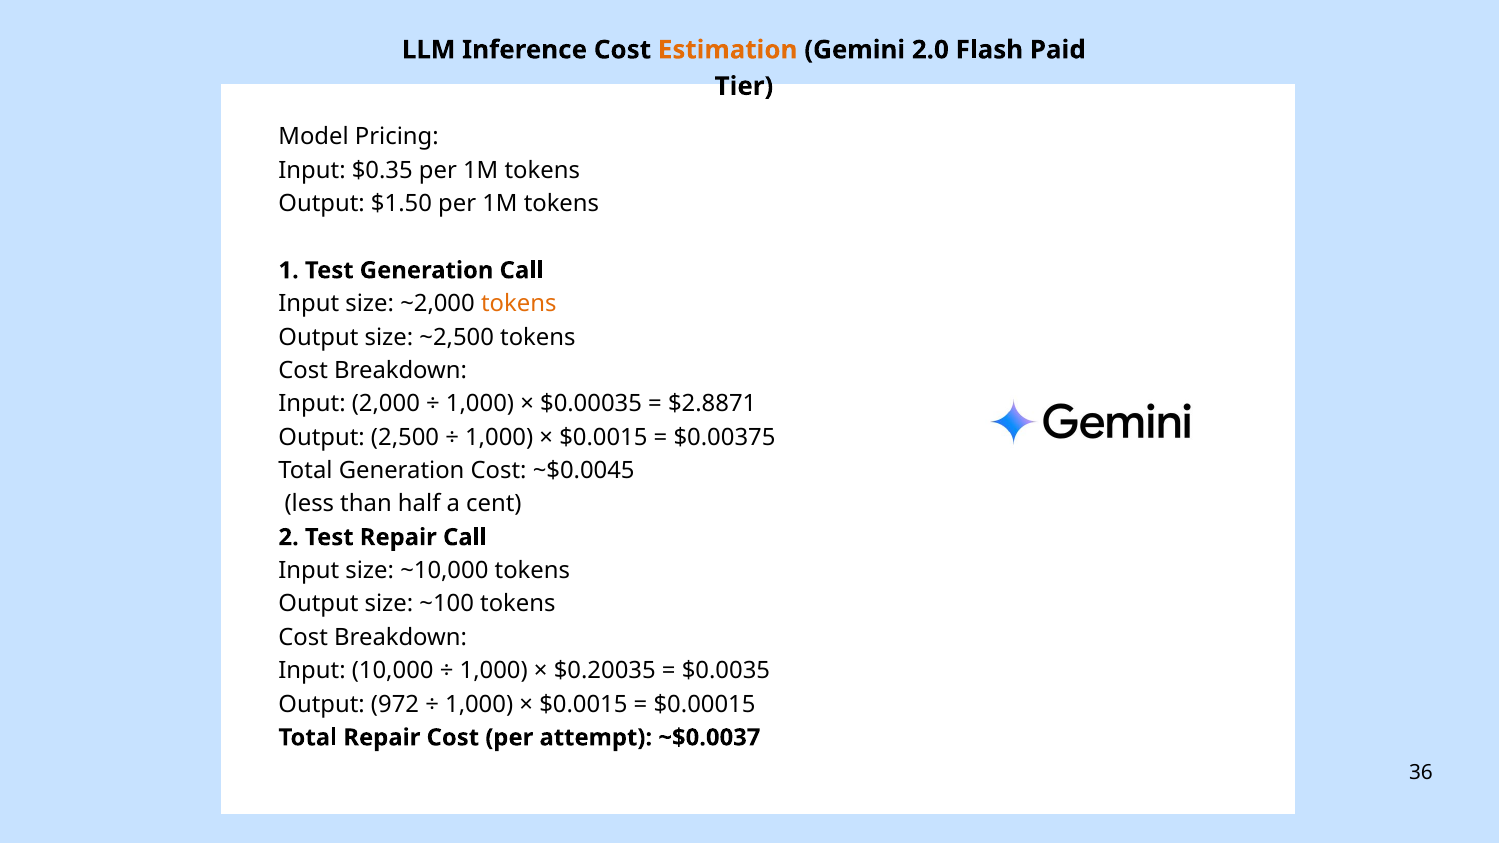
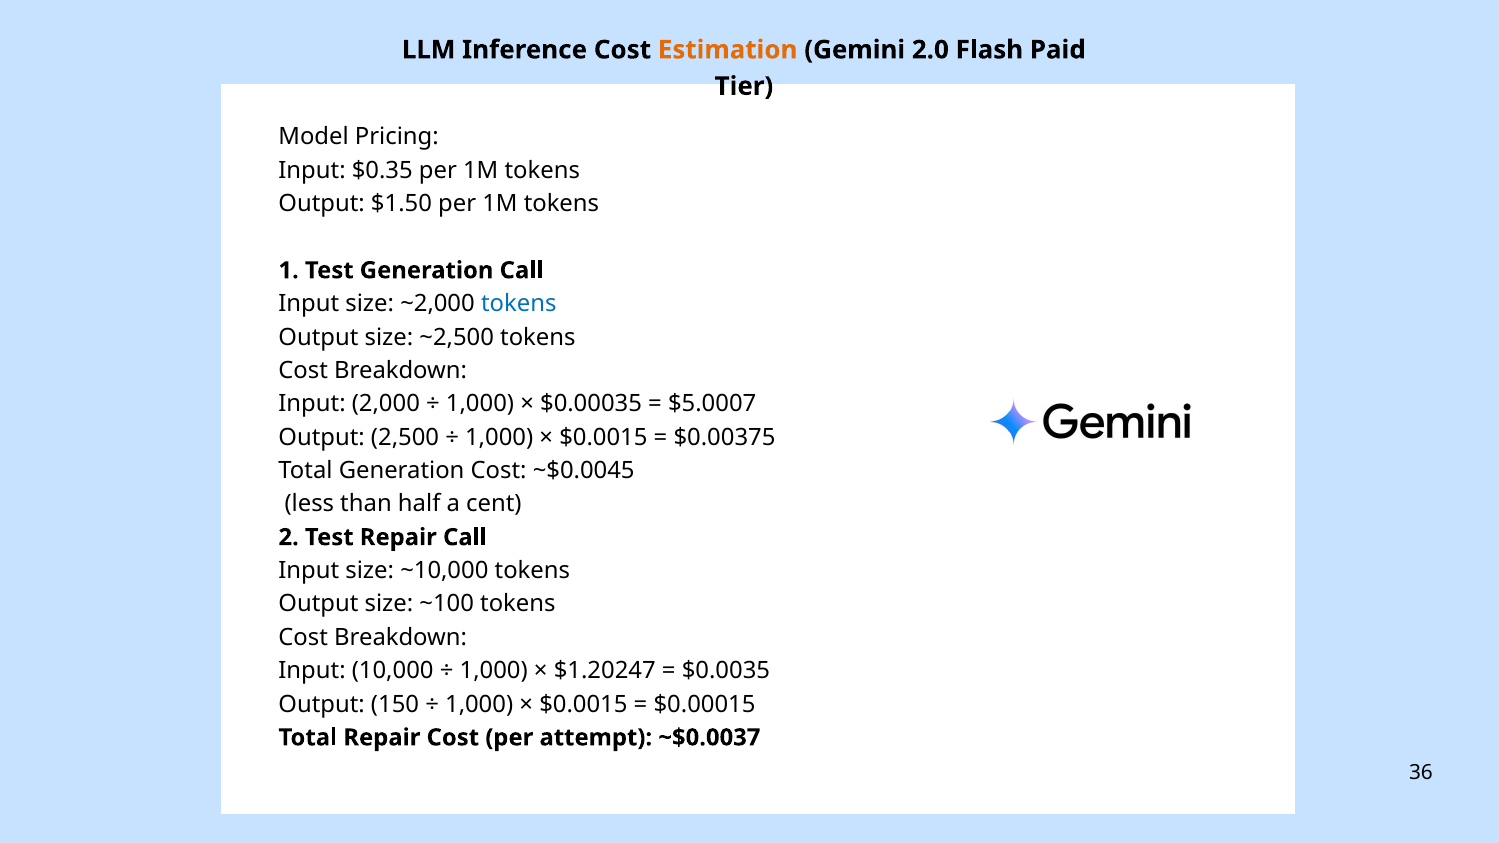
tokens colour: orange -> blue (519, 304)
$2.8871: $2.8871 -> $5.0007 (712, 404)
$0.20035: $0.20035 -> $1.20247 (605, 671)
972: 972 -> 150 (395, 704)
